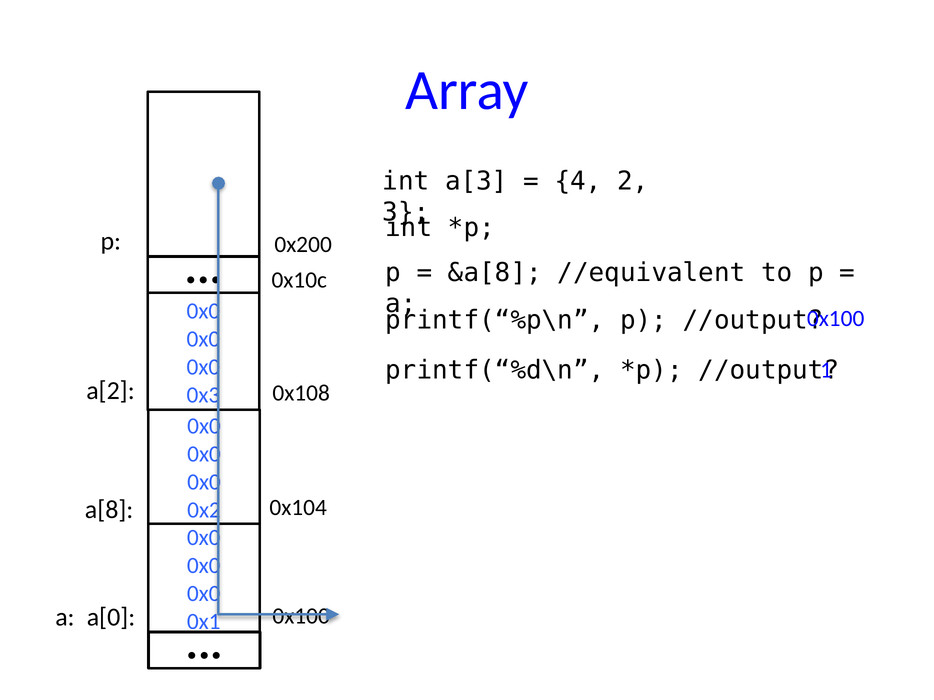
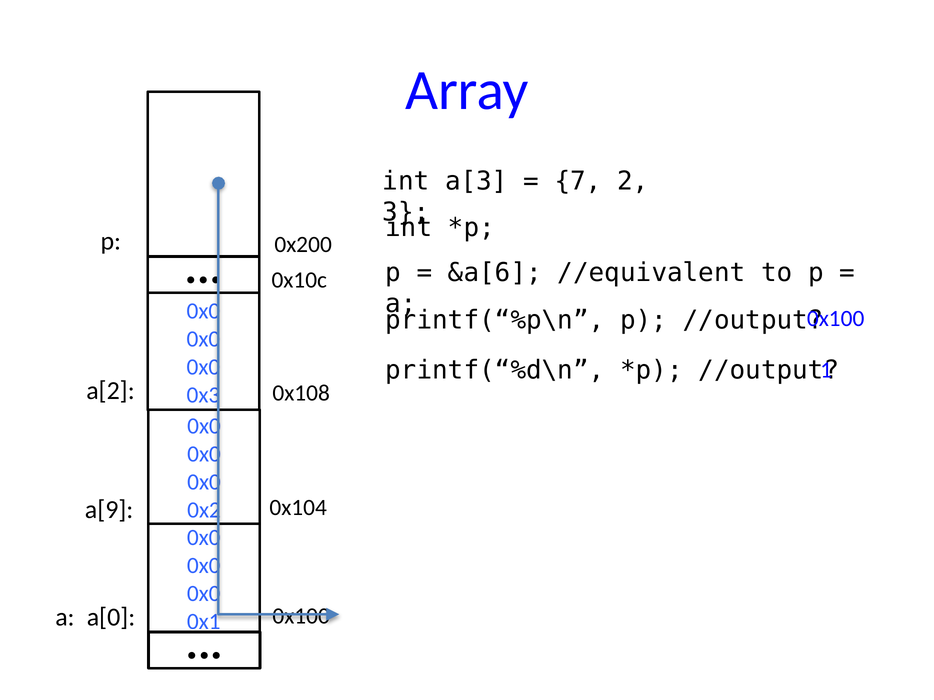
4: 4 -> 7 (578, 181)
&a[8: &a[8 -> &a[6 (495, 273)
a[8: a[8 -> a[9 (109, 510)
